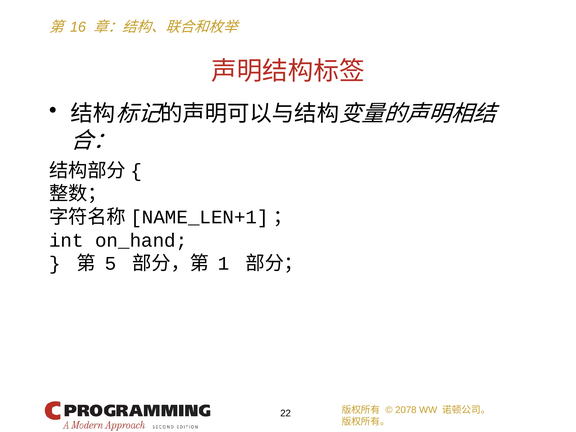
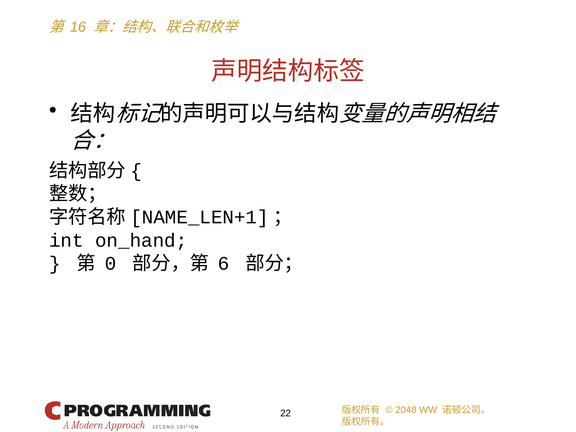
5: 5 -> 0 (110, 264)
1: 1 -> 6 (224, 264)
2078: 2078 -> 2048 (406, 410)
